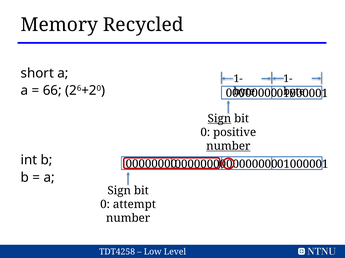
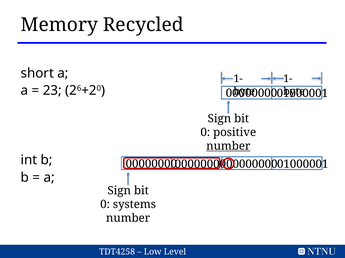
66: 66 -> 23 (52, 91)
Sign underline: present -> none (219, 119)
attempt: attempt -> systems (134, 205)
